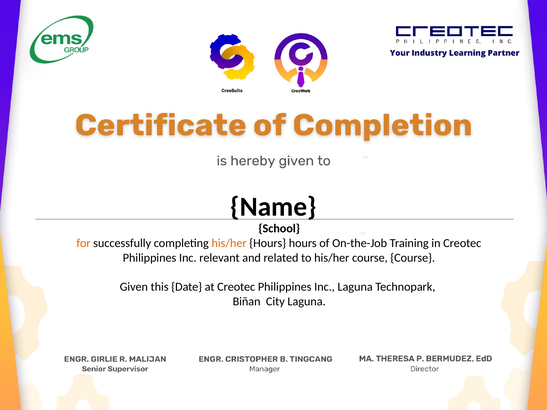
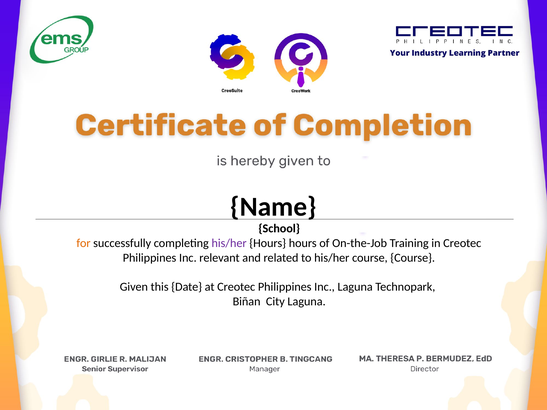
his/her colour: orange -> purple (229, 243)
